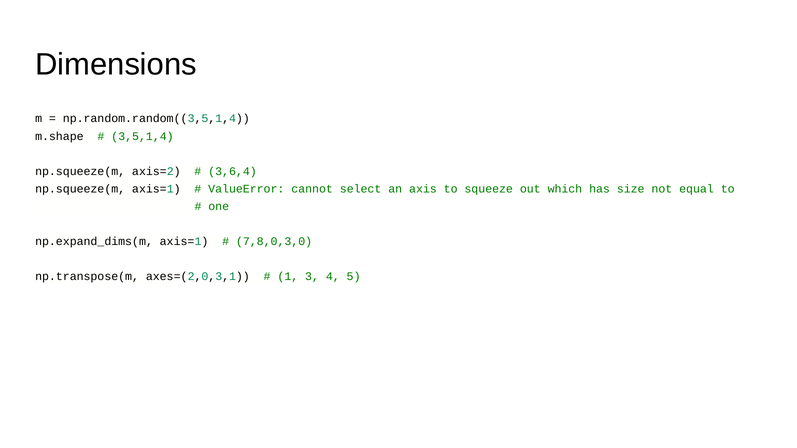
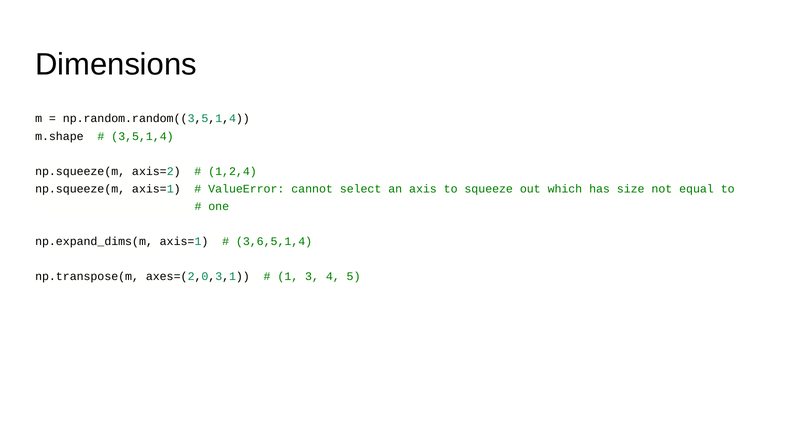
3,6,4: 3,6,4 -> 1,2,4 (233, 171)
7,8,0,3,0: 7,8,0,3,0 -> 3,6,5,1,4 (274, 242)
